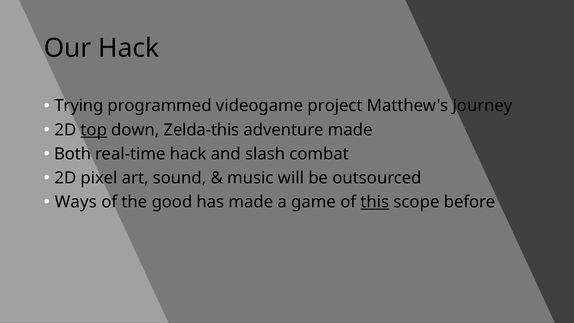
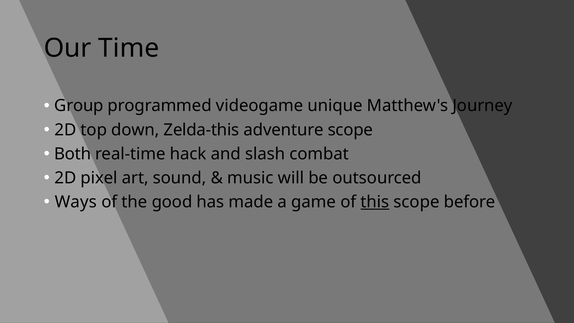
Our Hack: Hack -> Time (129, 48)
Trying: Trying -> Group (79, 106)
project: project -> unique (335, 106)
top underline: present -> none (94, 130)
adventure made: made -> scope (350, 130)
